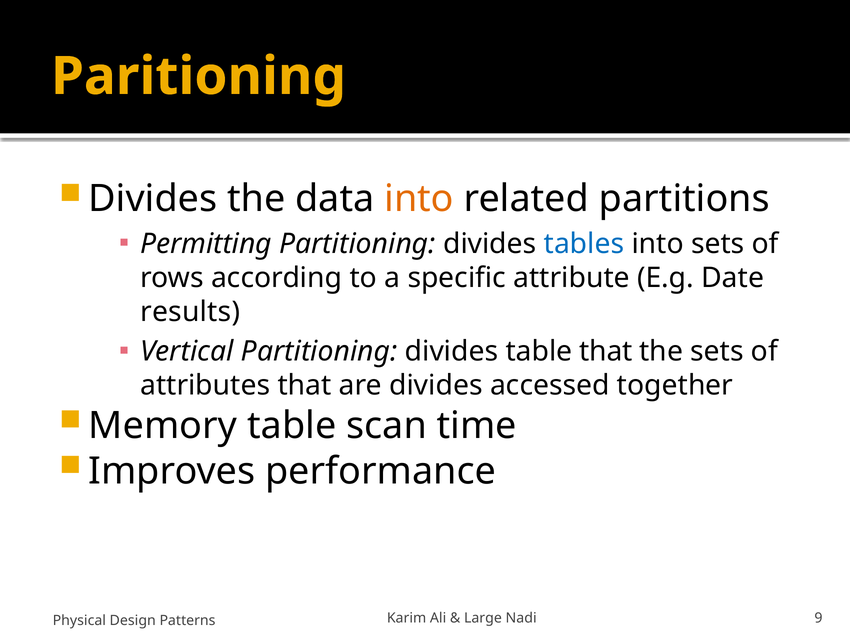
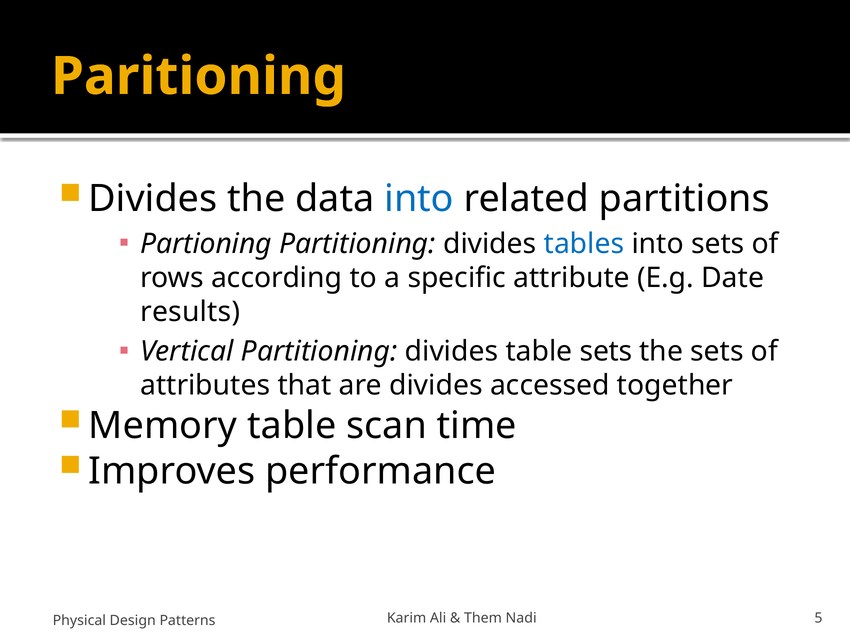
into colour: orange -> blue (419, 199)
Permitting: Permitting -> Partioning (206, 244)
table that: that -> sets (606, 351)
Large: Large -> Them (483, 618)
9: 9 -> 5 (819, 618)
